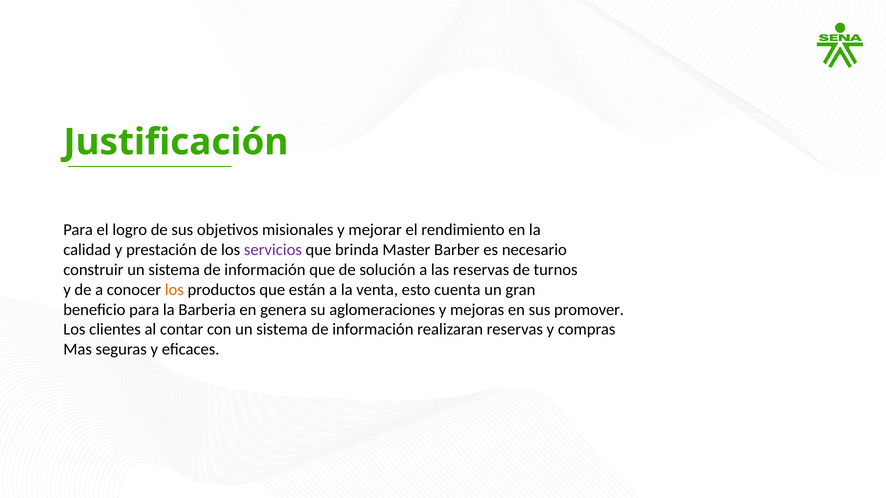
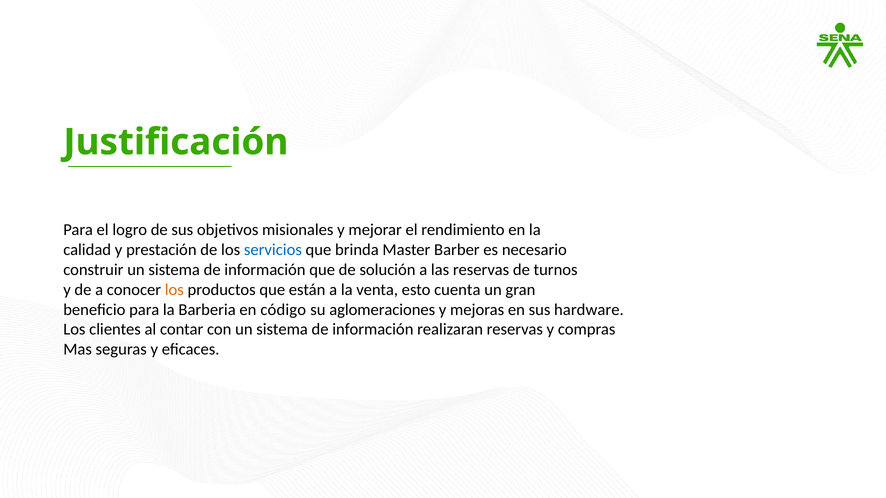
servicios colour: purple -> blue (273, 250)
genera: genera -> código (283, 310)
promover: promover -> hardware (589, 310)
